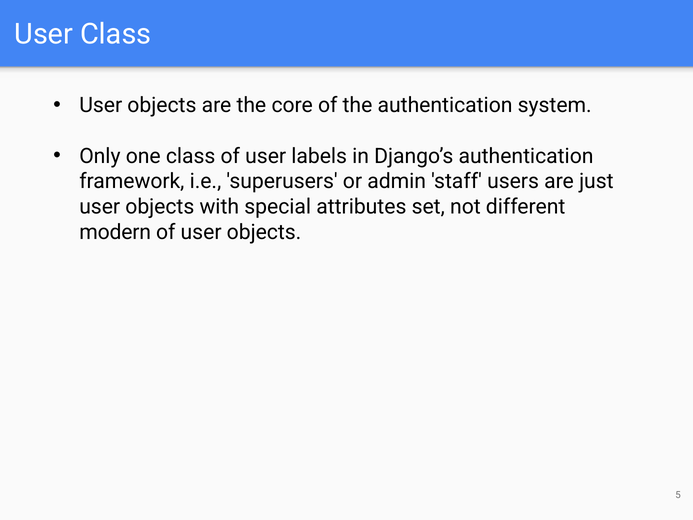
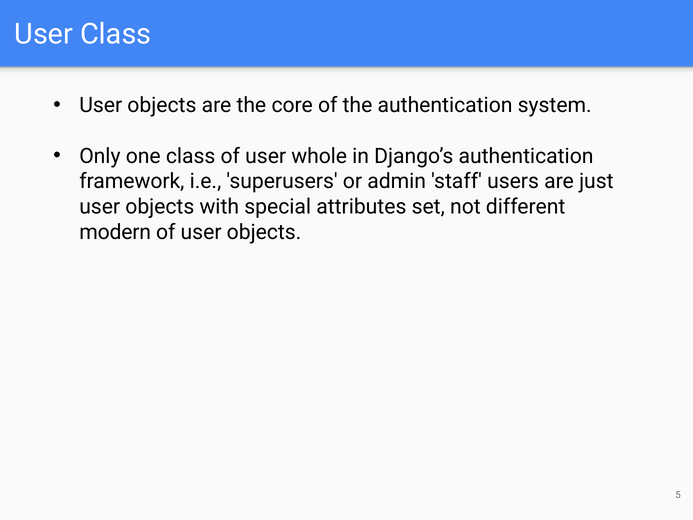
labels: labels -> whole (319, 156)
